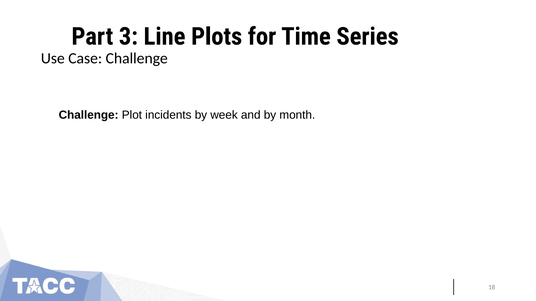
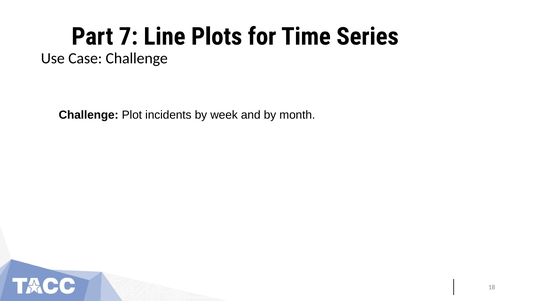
3: 3 -> 7 (128, 37)
